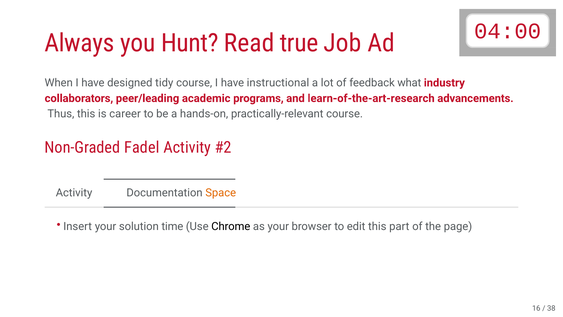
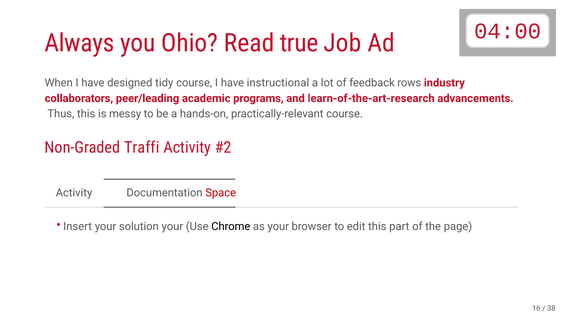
Hunt: Hunt -> Ohio (190, 43)
what: what -> rows (409, 83)
career: career -> messy (125, 114)
Fadel: Fadel -> Traffi (142, 148)
Space colour: orange -> red (221, 193)
solution time: time -> your (172, 226)
